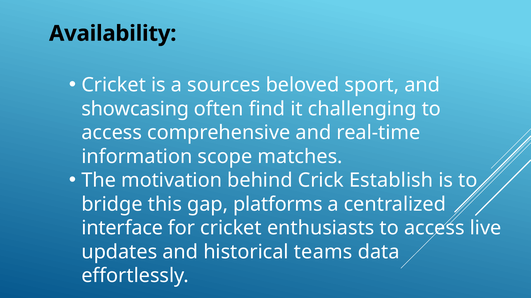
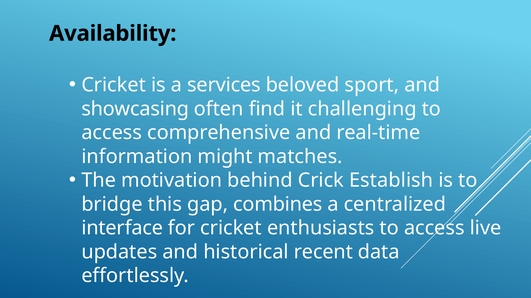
sources: sources -> services (224, 85)
scope: scope -> might (225, 157)
platforms: platforms -> combines (278, 205)
teams: teams -> recent (323, 252)
